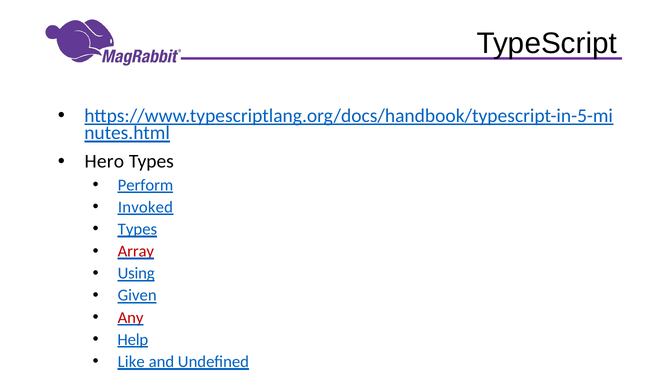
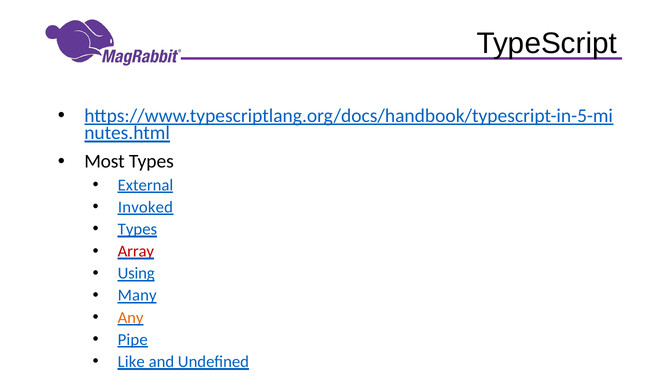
Hero: Hero -> Most (105, 161)
Perform: Perform -> External (145, 185)
Given: Given -> Many (137, 295)
Any colour: red -> orange (131, 317)
Help: Help -> Pipe (133, 339)
